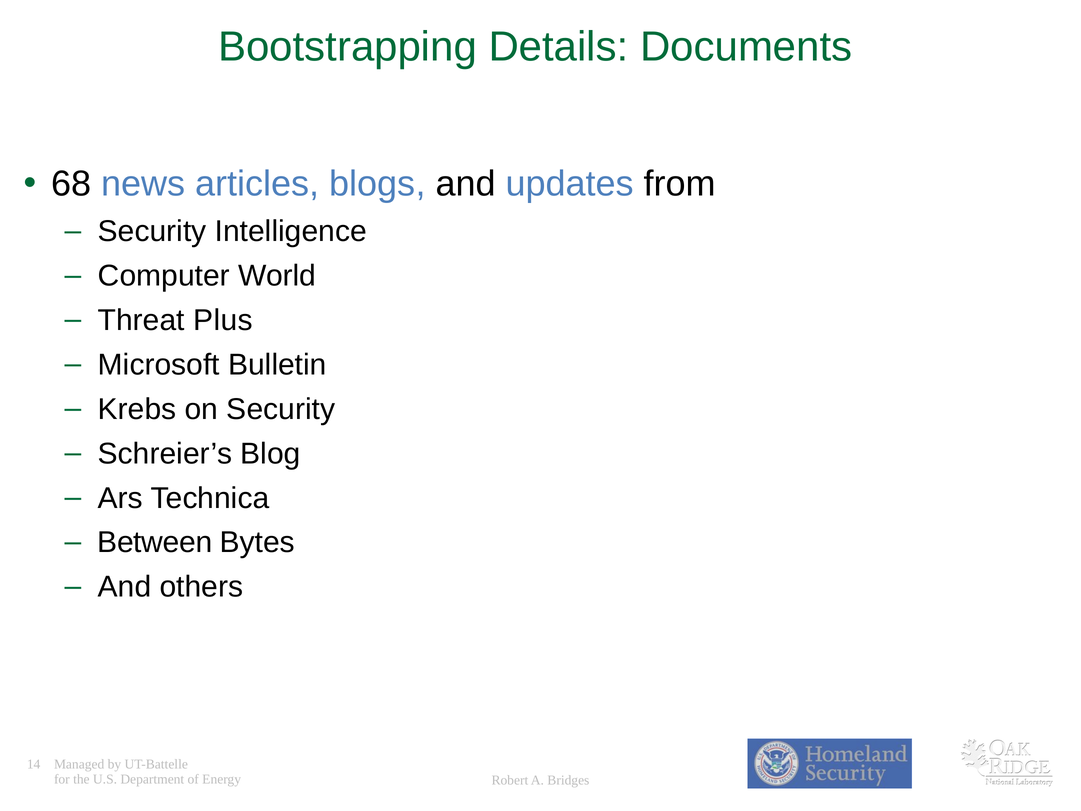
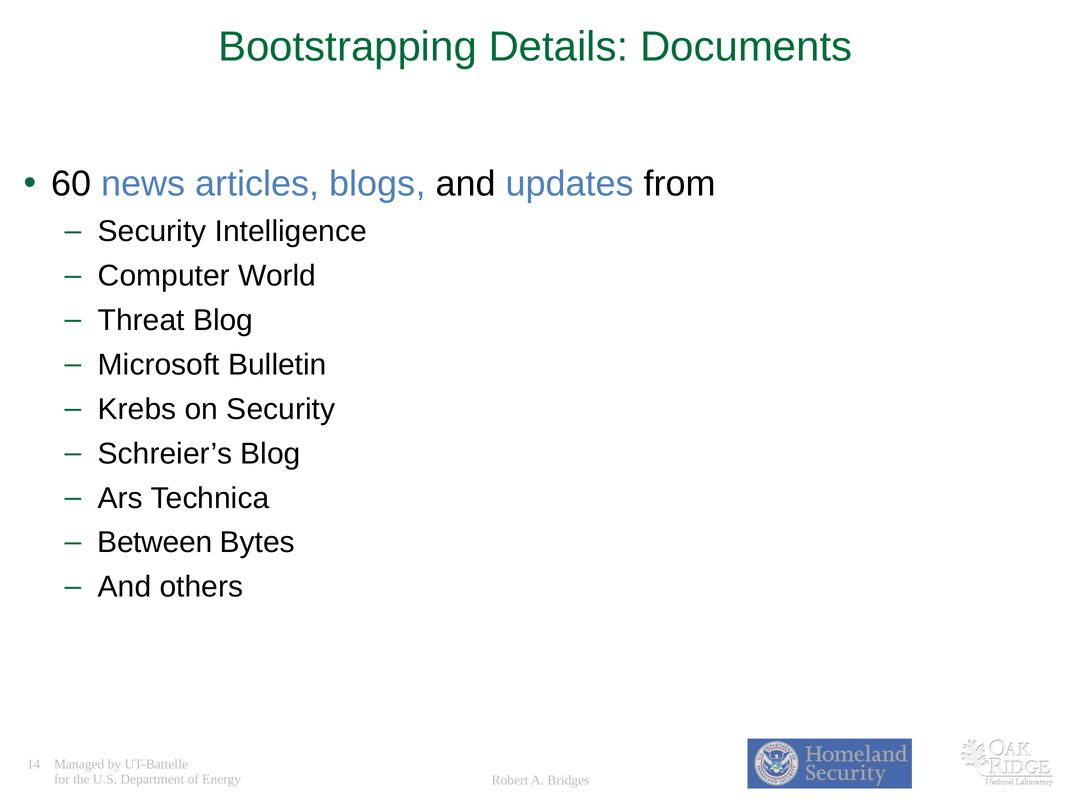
68: 68 -> 60 (71, 184)
Threat Plus: Plus -> Blog (223, 320)
